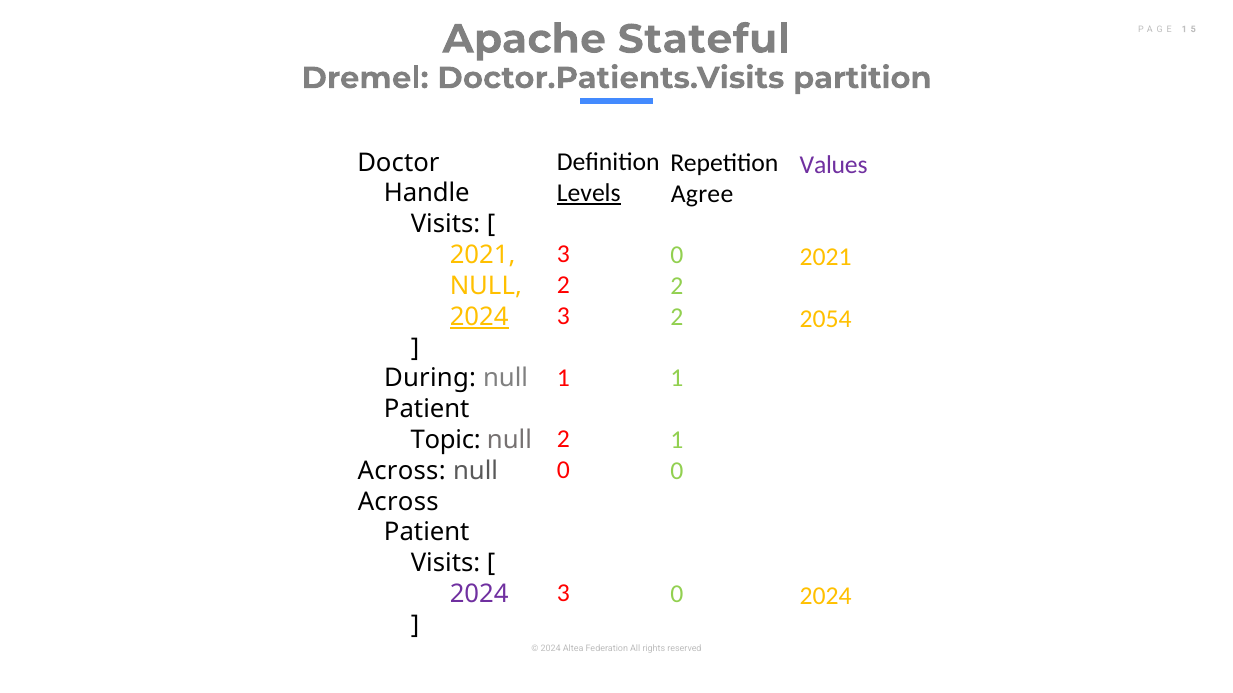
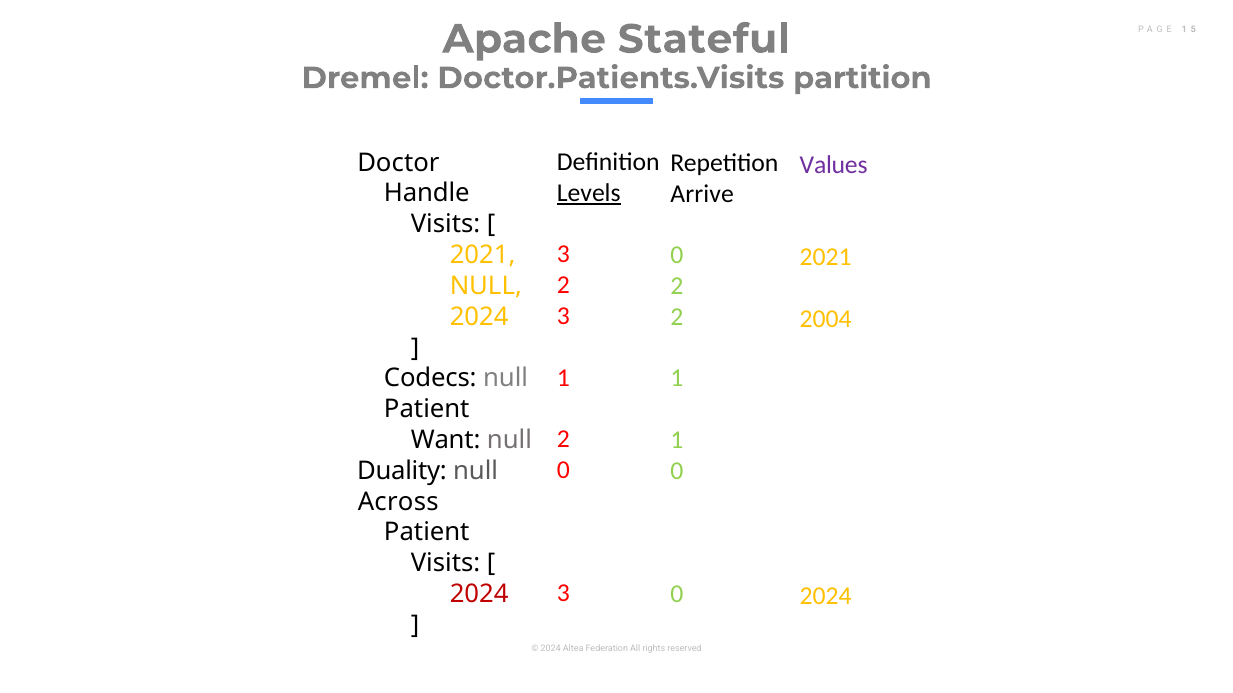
Agree: Agree -> Arrive (702, 194)
2054: 2054 -> 2004 (826, 319)
2024 underline: present -> none (479, 317)
During: During -> Codecs (430, 379)
Topic: Topic -> Want (446, 440)
Across: Across -> Duality (402, 471)
2024 colour: purple -> red (479, 595)
